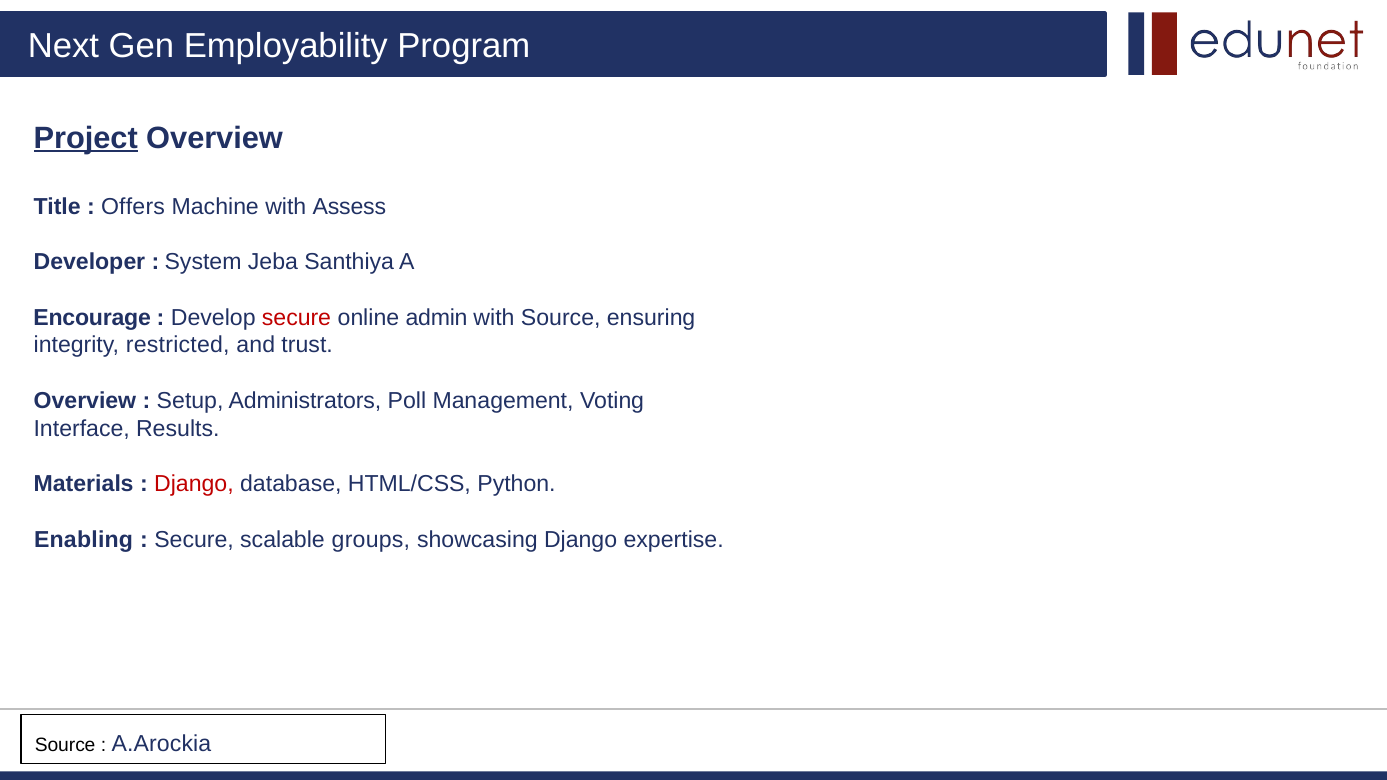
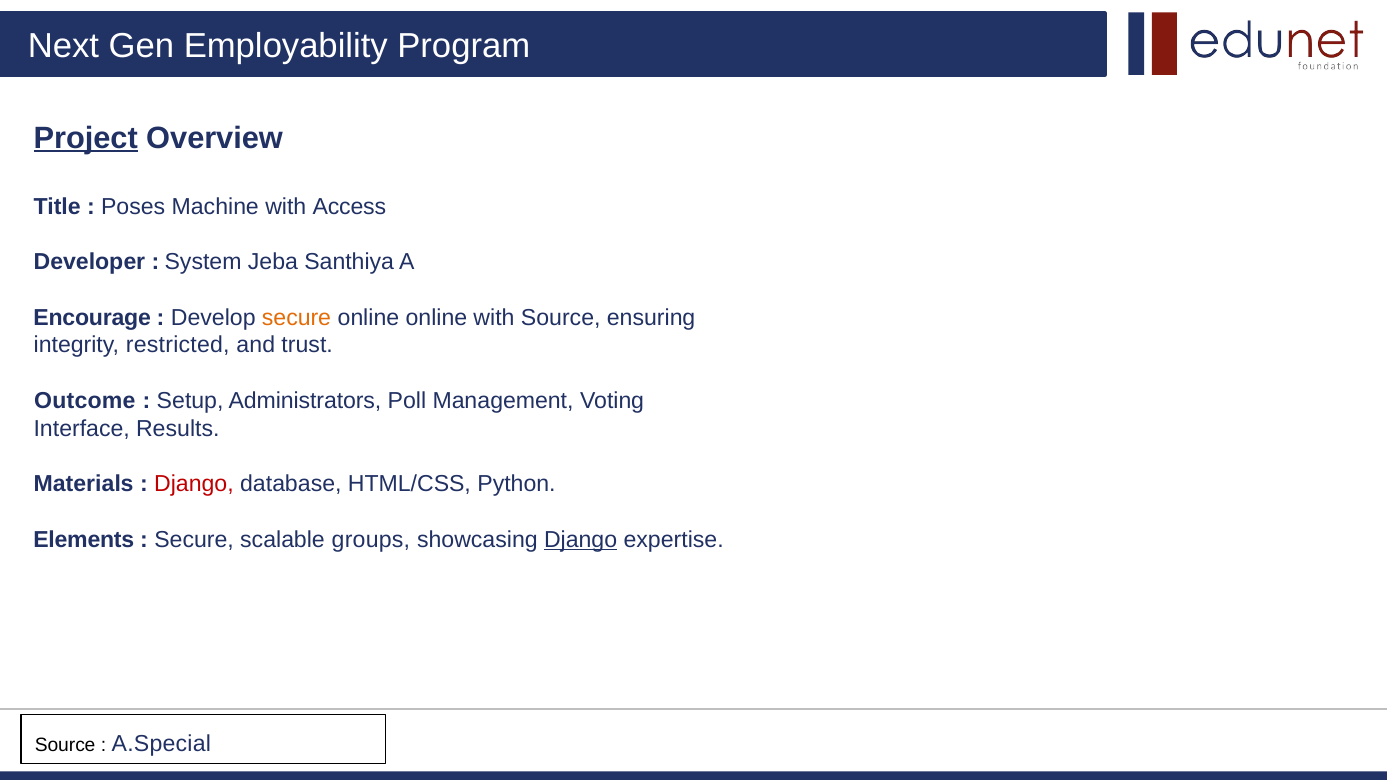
Offers: Offers -> Poses (133, 207)
Assess: Assess -> Access (349, 207)
secure colour: red -> orange (297, 318)
online admin: admin -> online (436, 318)
Overview: Overview -> Outcome (85, 401)
Enabling: Enabling -> Elements (84, 540)
Django underline: none -> present (581, 540)
A.Arockia: A.Arockia -> A.Special (161, 744)
